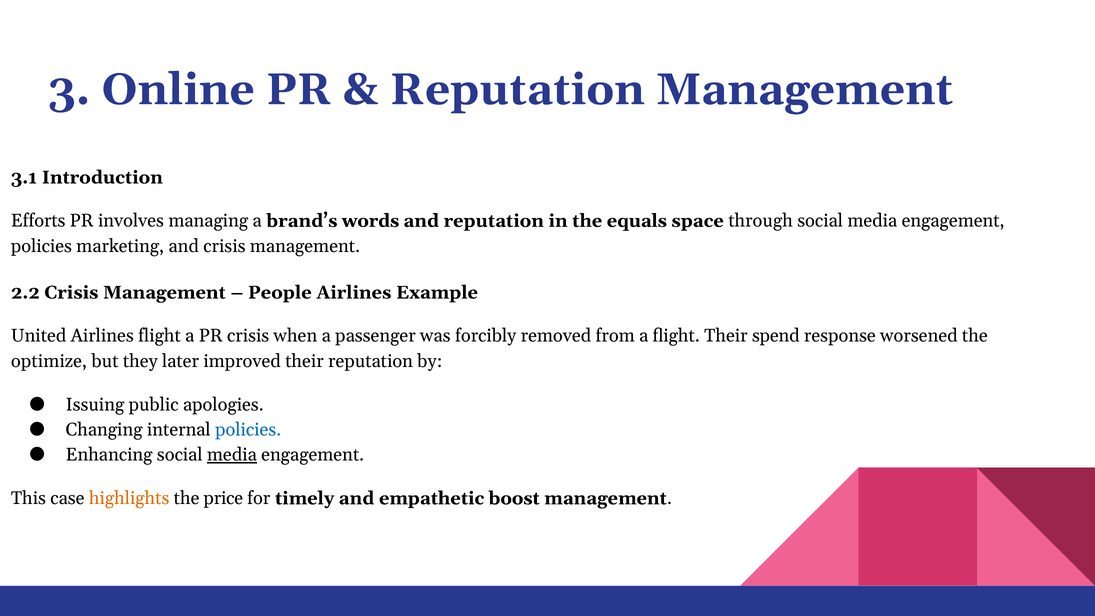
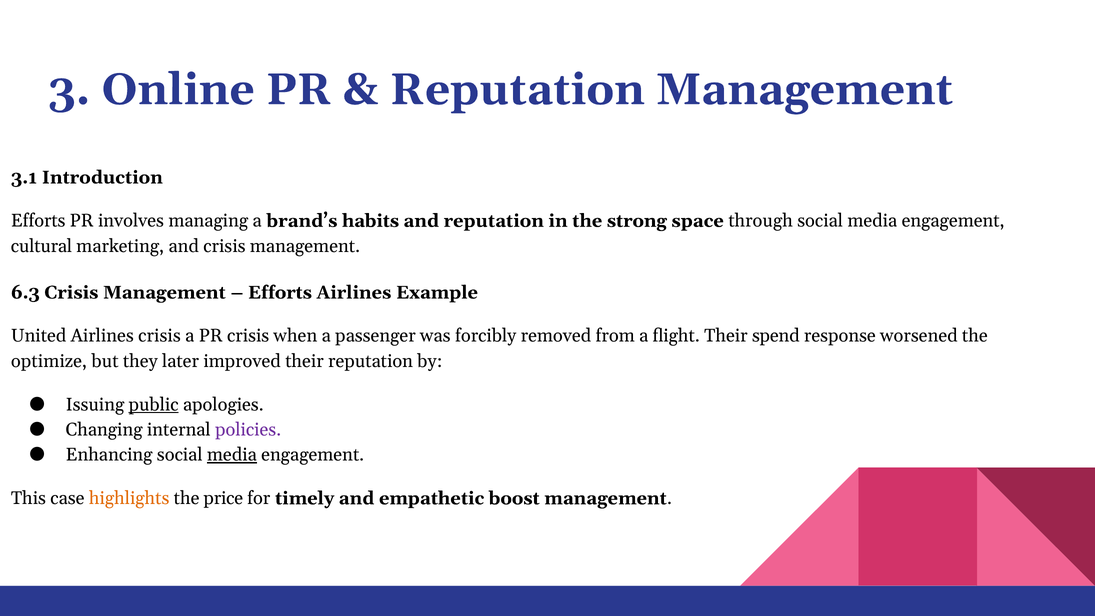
words: words -> habits (371, 221)
equals: equals -> strong (637, 221)
policies: policies -> cultural (42, 246)
2.2: 2.2 -> 6.3 (25, 292)
People: People -> Efforts (280, 292)
Airlines flight: flight -> crisis (159, 336)
public underline: none -> present (154, 404)
policies colour: blue -> purple (248, 430)
